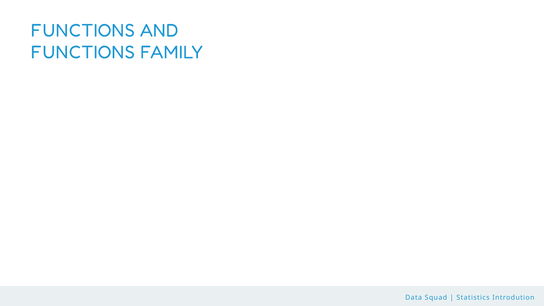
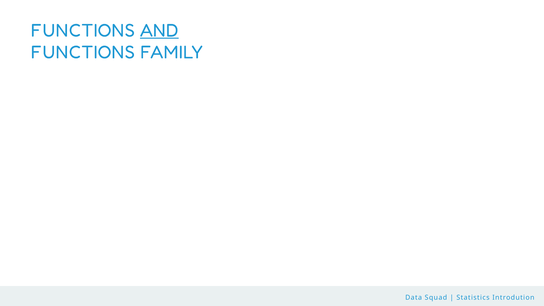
AND underline: none -> present (159, 30)
